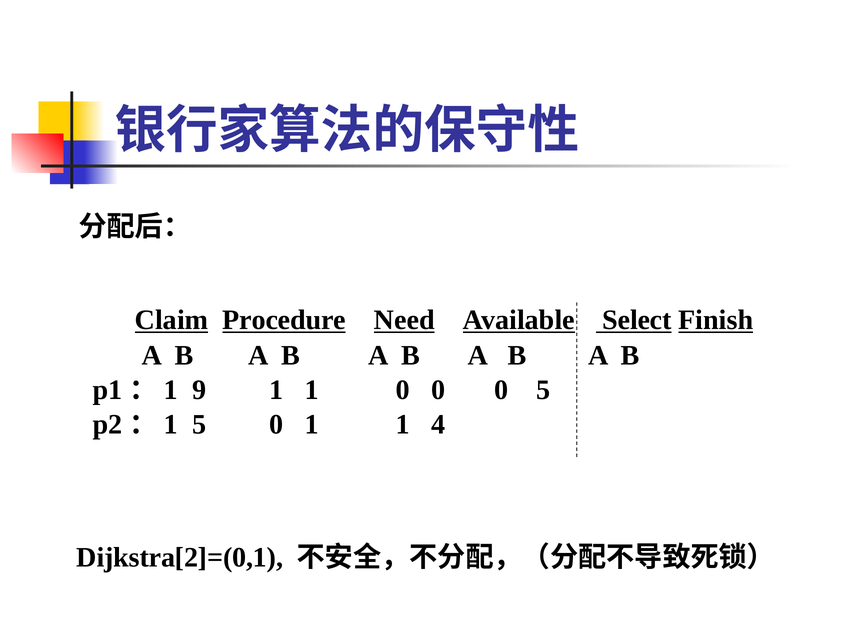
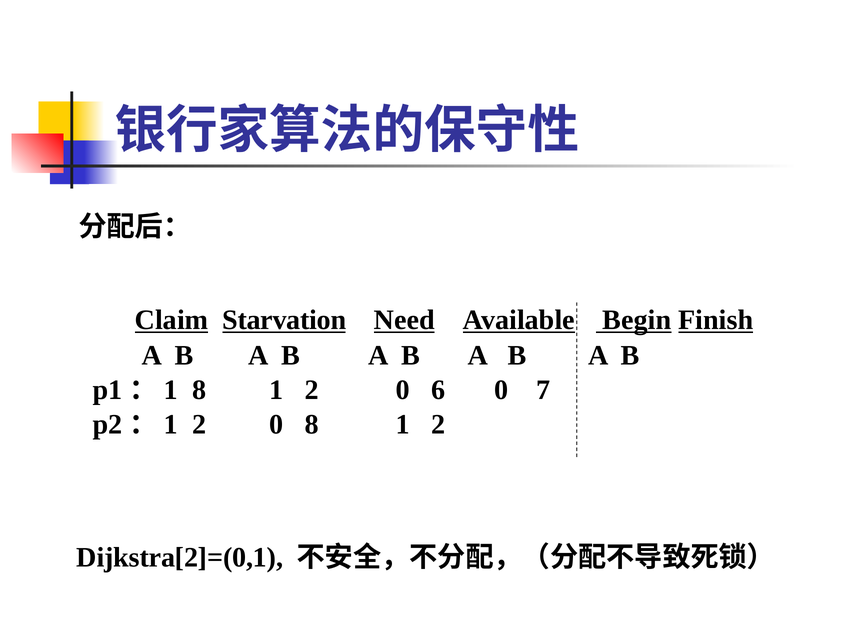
Procedure: Procedure -> Starvation (284, 320)
Select: Select -> Begin (637, 320)
p1：1 9: 9 -> 8 (199, 390)
1: 1 -> 2 (312, 390)
0: 0 -> 6 (438, 390)
0 5: 5 -> 7 (544, 390)
p2：1 5: 5 -> 2 (199, 424)
0 1: 1 -> 8 (312, 424)
4: 4 -> 2 (438, 424)
